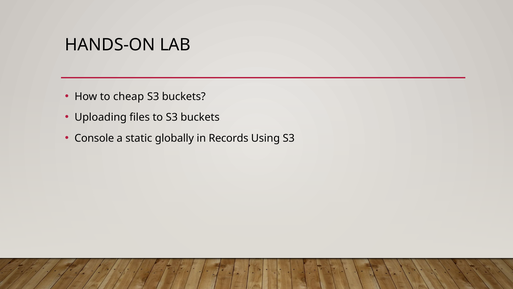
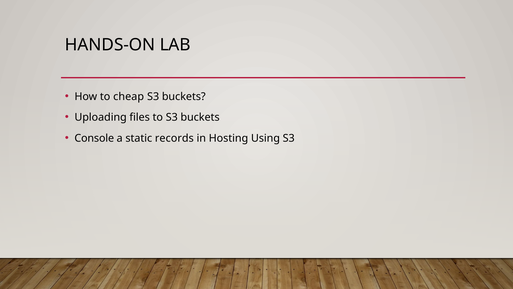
globally: globally -> records (174, 138)
Records: Records -> Hosting (228, 138)
